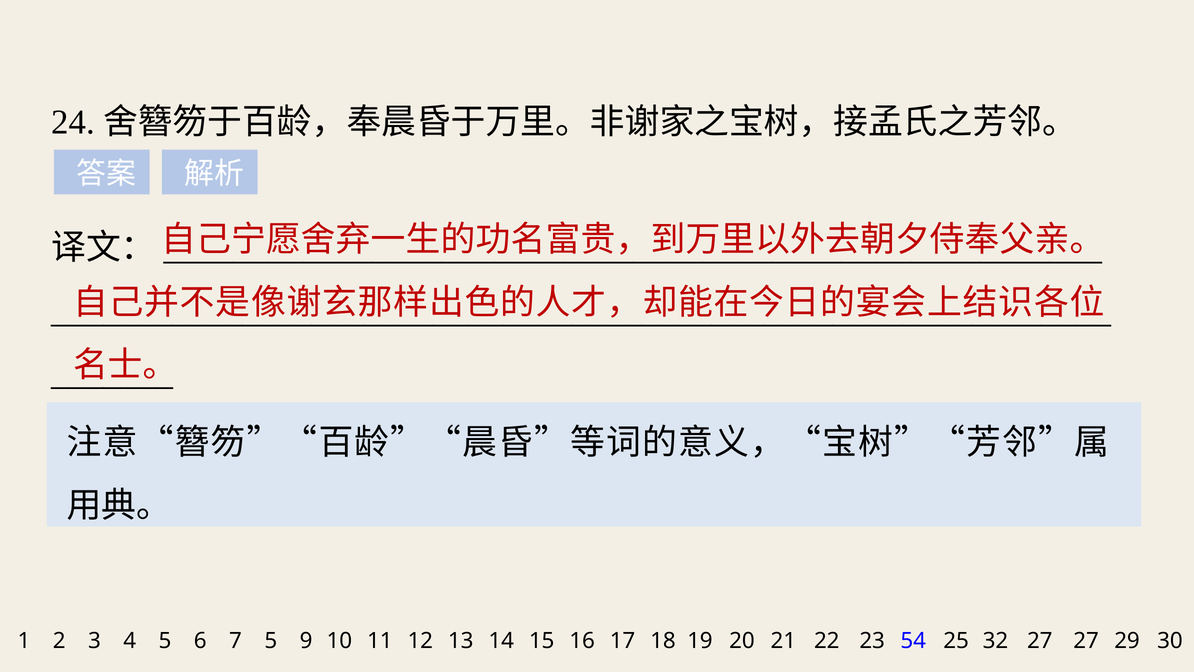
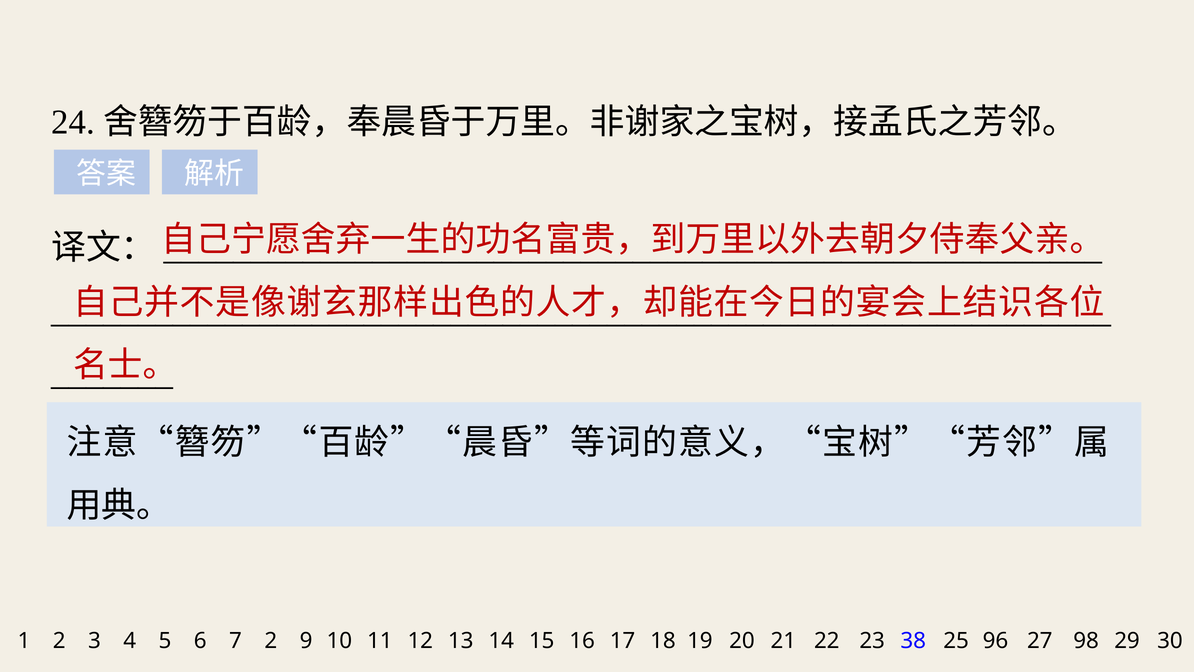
5 5: 5 -> 2 (271, 641)
54: 54 -> 38 (913, 641)
32: 32 -> 96 (995, 641)
27 27: 27 -> 98 (1086, 641)
